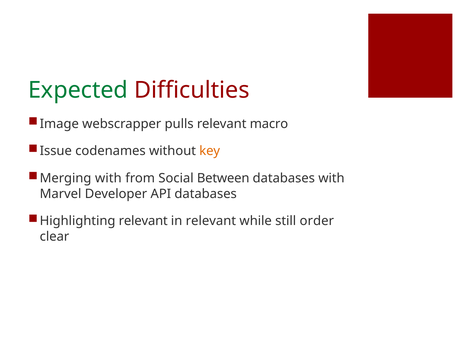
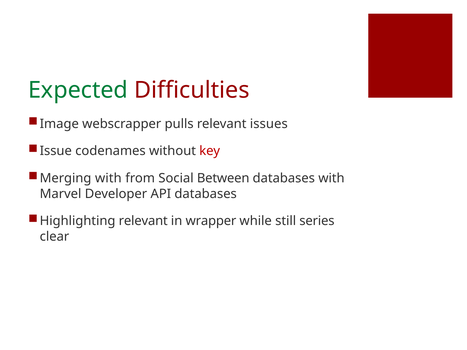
macro: macro -> issues (269, 124)
key colour: orange -> red (210, 151)
in relevant: relevant -> wrapper (211, 221)
order: order -> series (317, 221)
